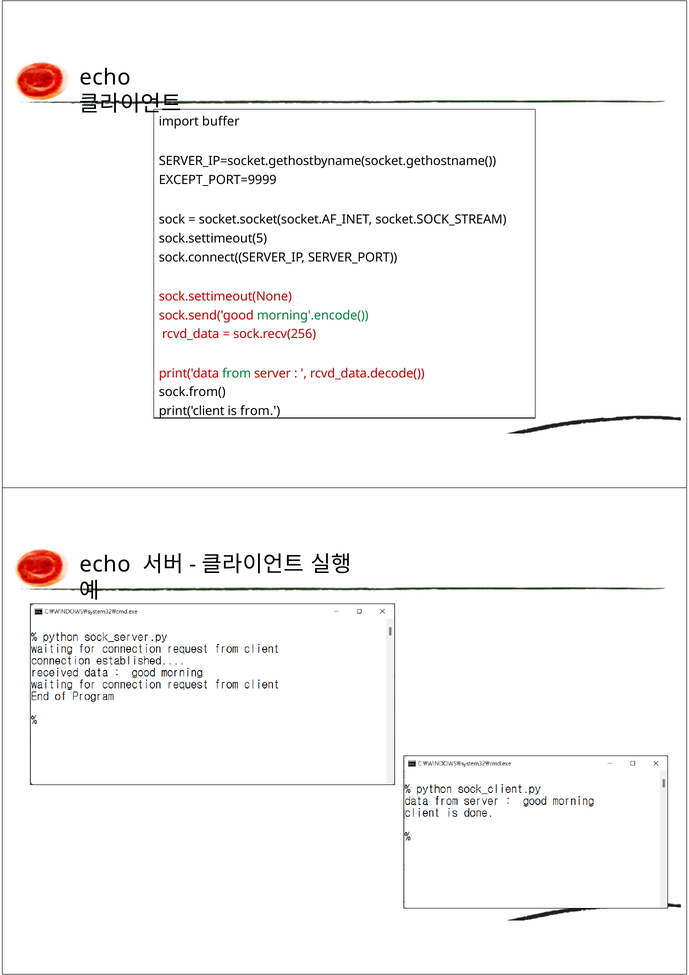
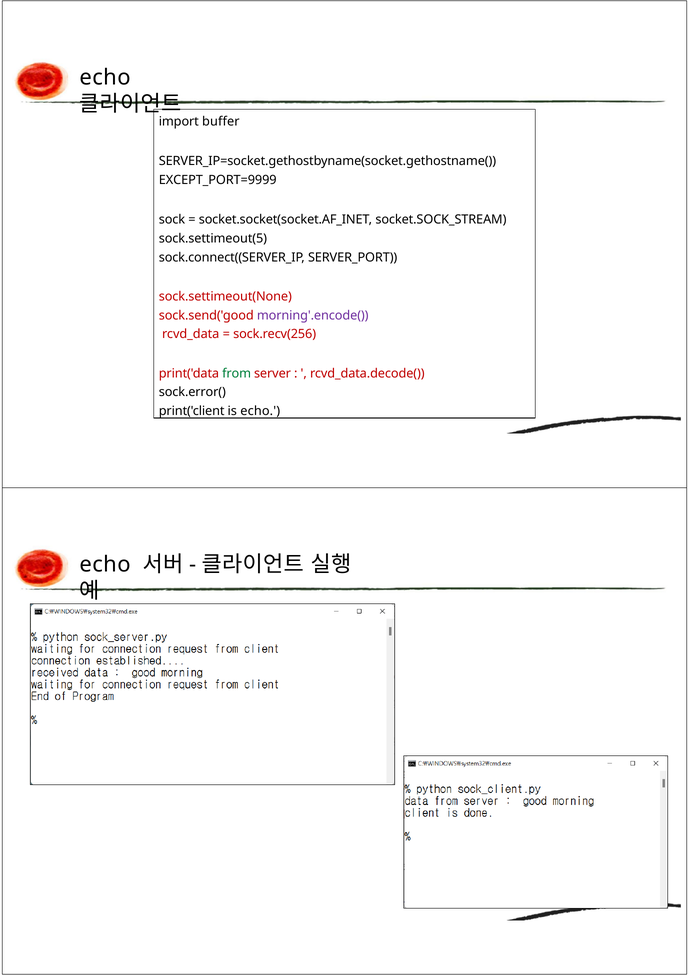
morning'.encode( colour: green -> purple (313, 315)
sock.from(: sock.from( -> sock.error( (192, 392)
is from: from -> echo (260, 411)
